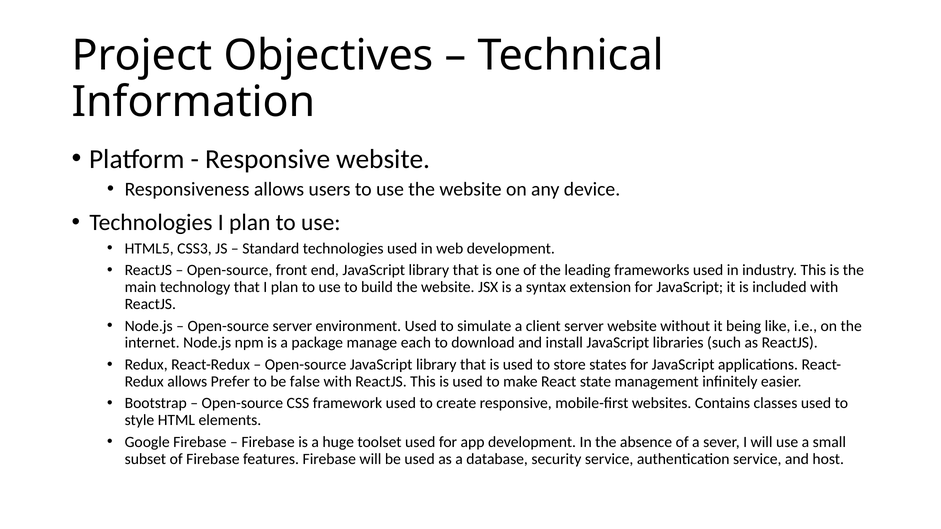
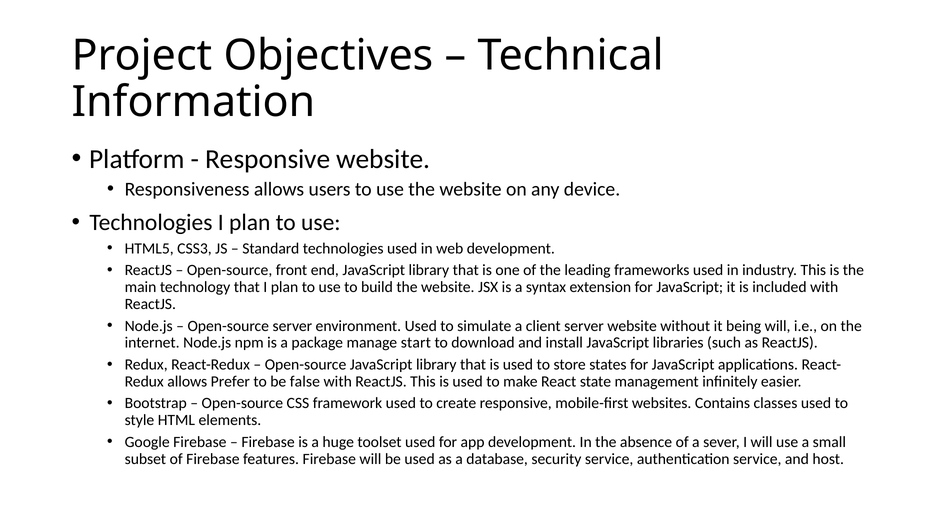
being like: like -> will (778, 326)
each: each -> start (416, 343)
